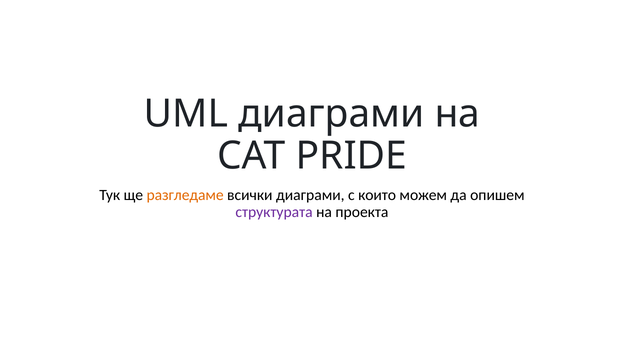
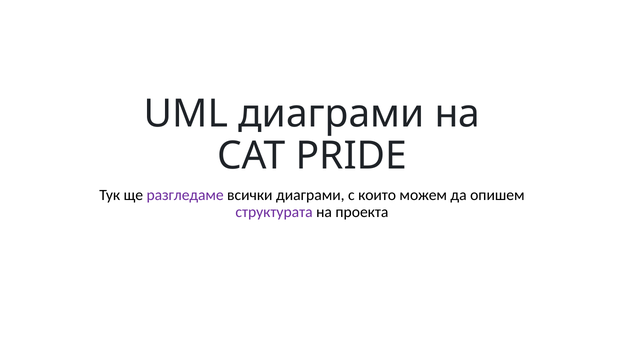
разгледаме colour: orange -> purple (185, 195)
